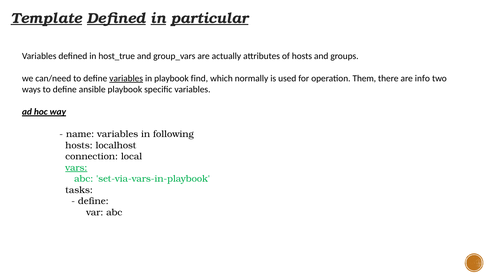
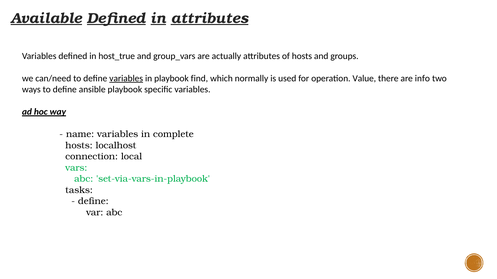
Template: Template -> Available (46, 18)
in particular: particular -> attributes (210, 18)
Them: Them -> Value (364, 79)
following: following -> complete (173, 134)
vars underline: present -> none (76, 168)
